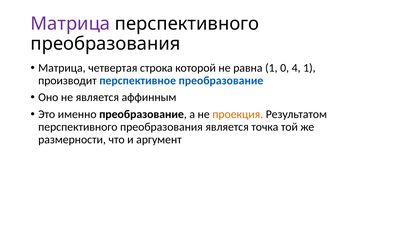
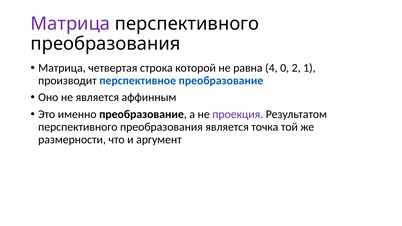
равна 1: 1 -> 4 (271, 68)
4: 4 -> 2 (296, 68)
проекция colour: orange -> purple (238, 114)
